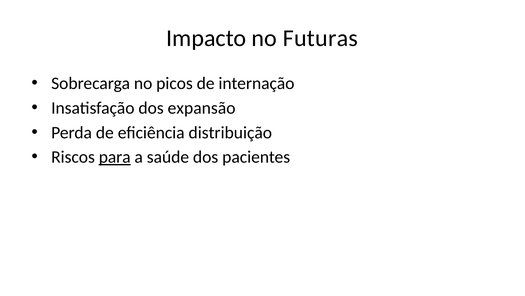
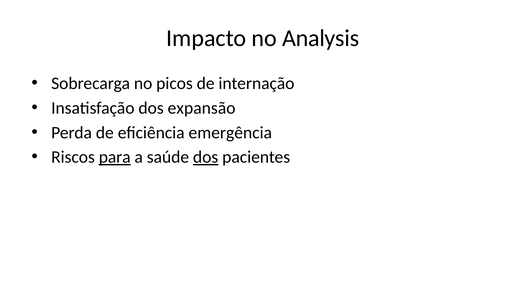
Futuras: Futuras -> Analysis (321, 38)
distribuição: distribuição -> emergência (230, 132)
dos underline: none -> present (206, 157)
